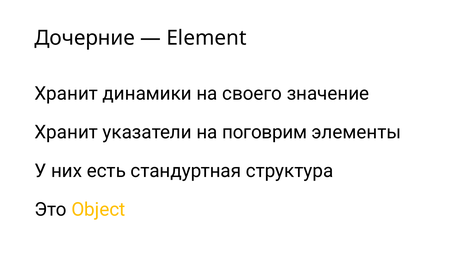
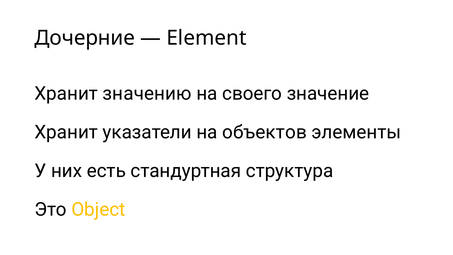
динамики: динамики -> значению (147, 93)
поговрим: поговрим -> объектов (264, 132)
